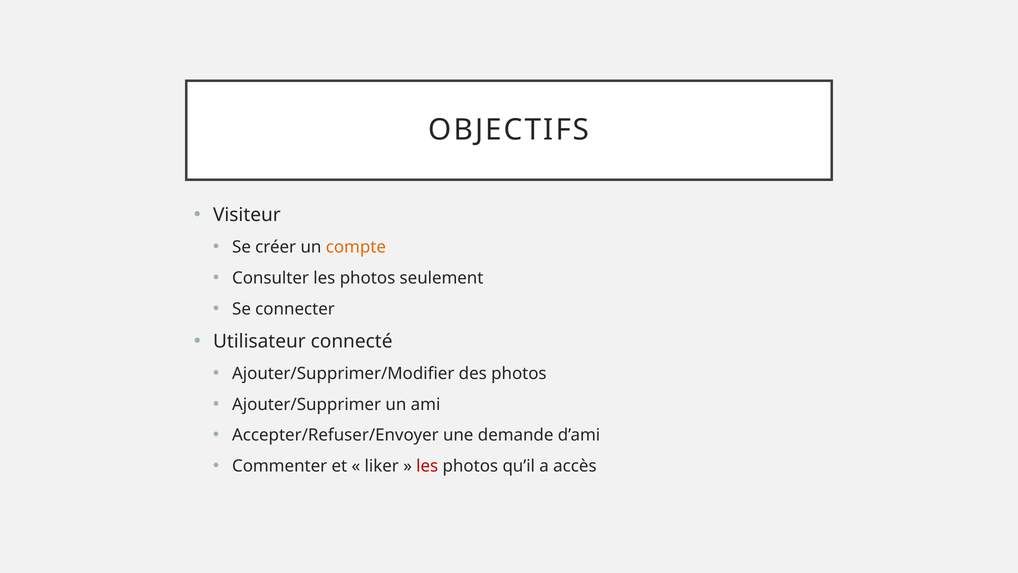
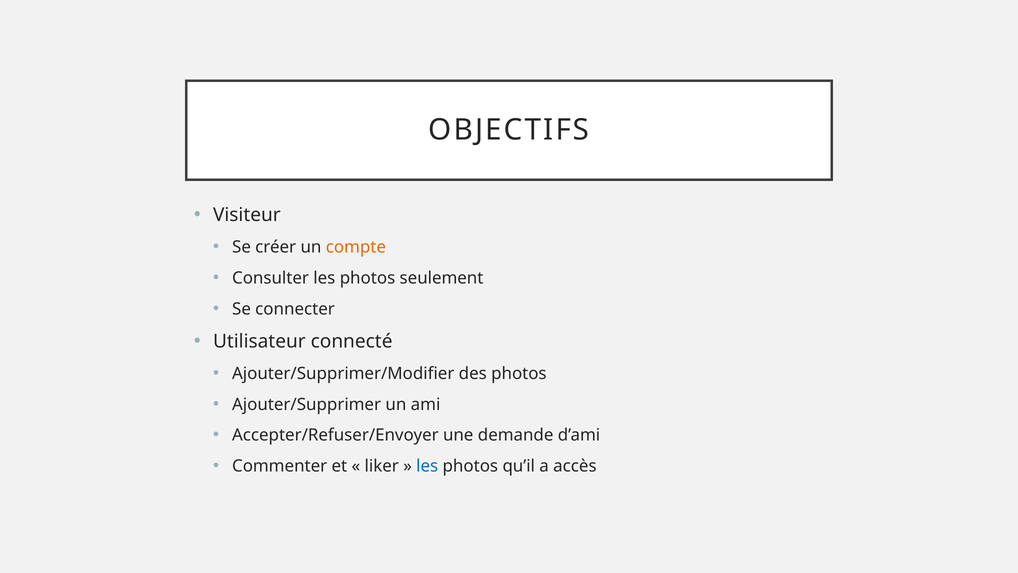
les colour: red -> blue (427, 466)
